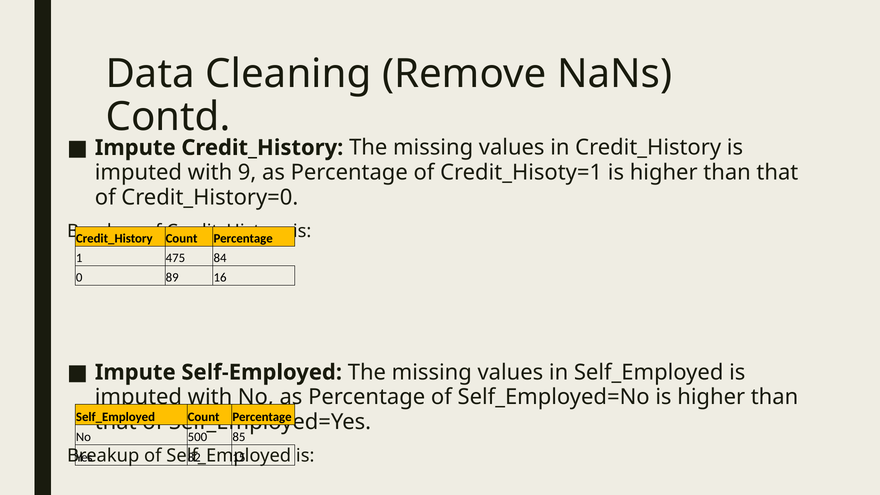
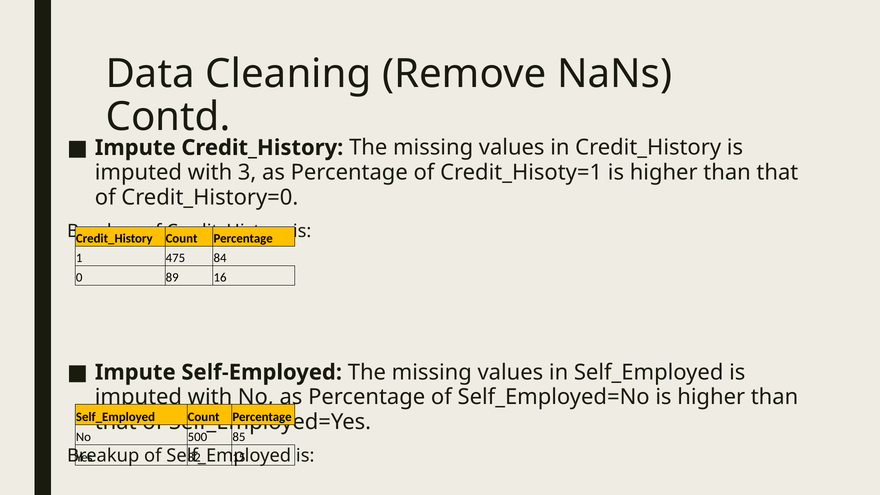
9: 9 -> 3 (247, 172)
